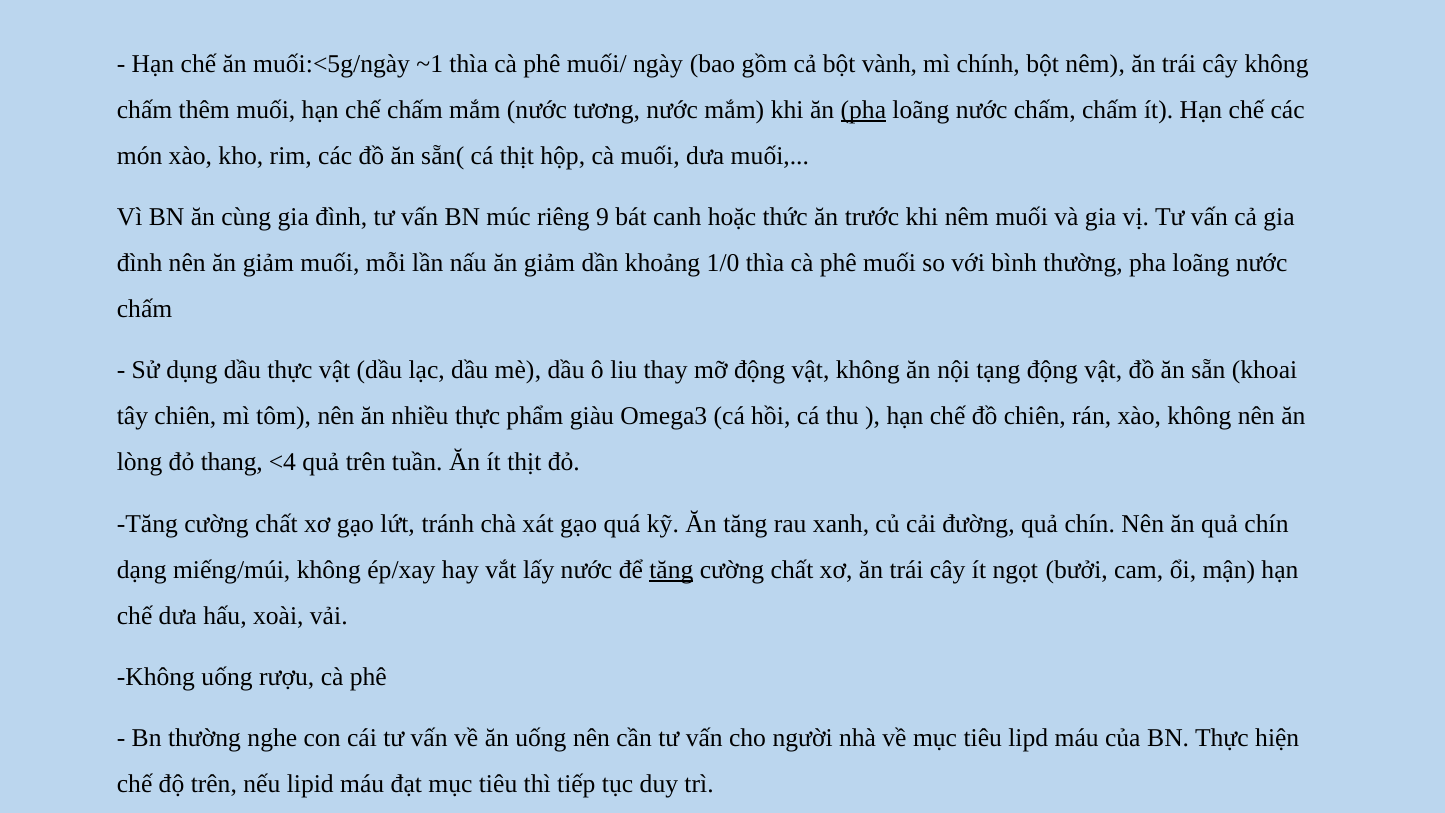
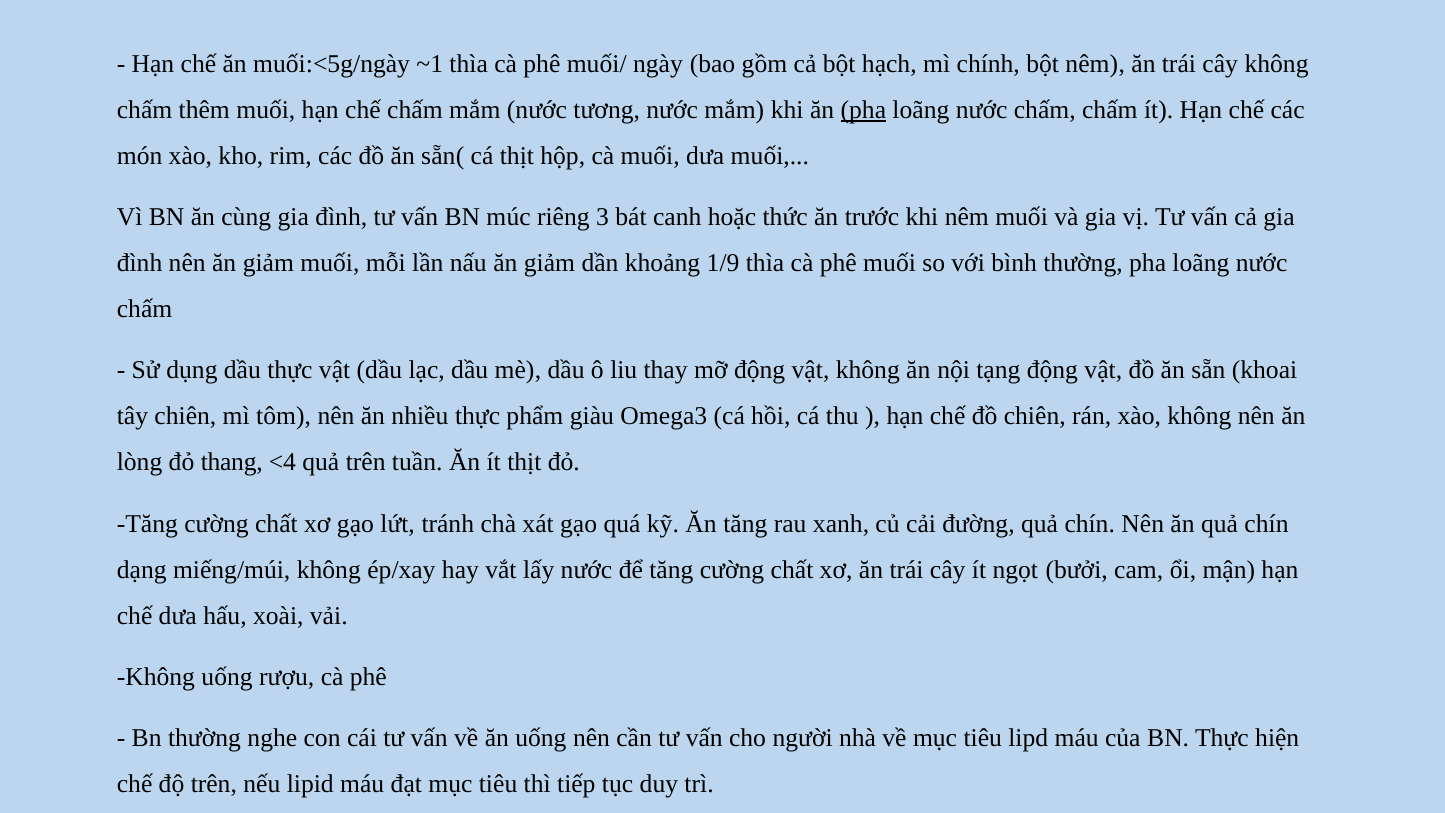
vành: vành -> hạch (889, 64)
9: 9 -> 3 (603, 217)
1/0: 1/0 -> 1/9 (723, 263)
tăng underline: present -> none (671, 570)
